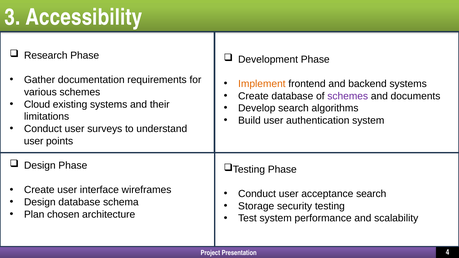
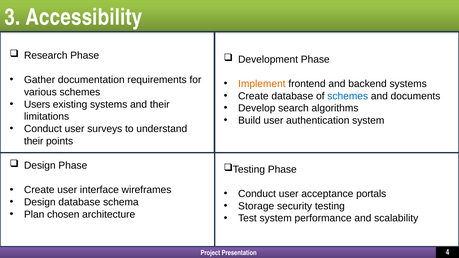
schemes colour: purple -> blue (348, 96)
Cloud: Cloud -> Users (37, 104)
user: user -> their (34, 141)
acceptance search: search -> portals (371, 194)
